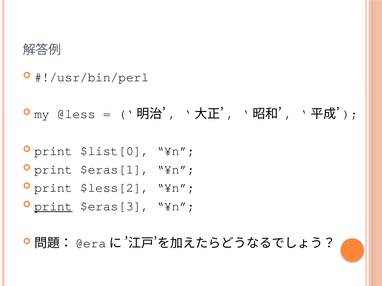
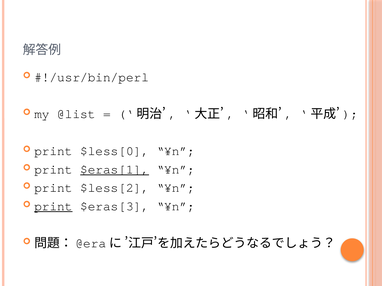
@less: @less -> @list (76, 114)
$list[0: $list[0 -> $less[0 (115, 151)
$eras[1 underline: none -> present (115, 170)
